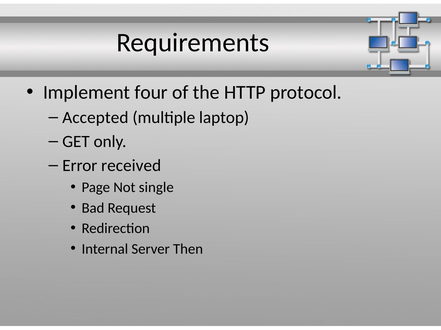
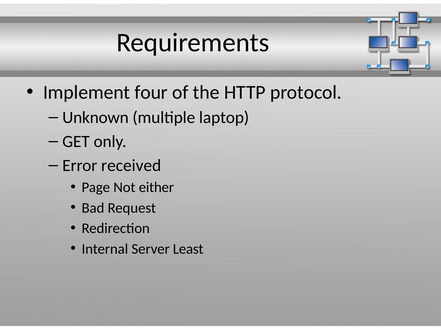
Accepted: Accepted -> Unknown (96, 118)
single: single -> either (156, 188)
Then: Then -> Least (188, 250)
